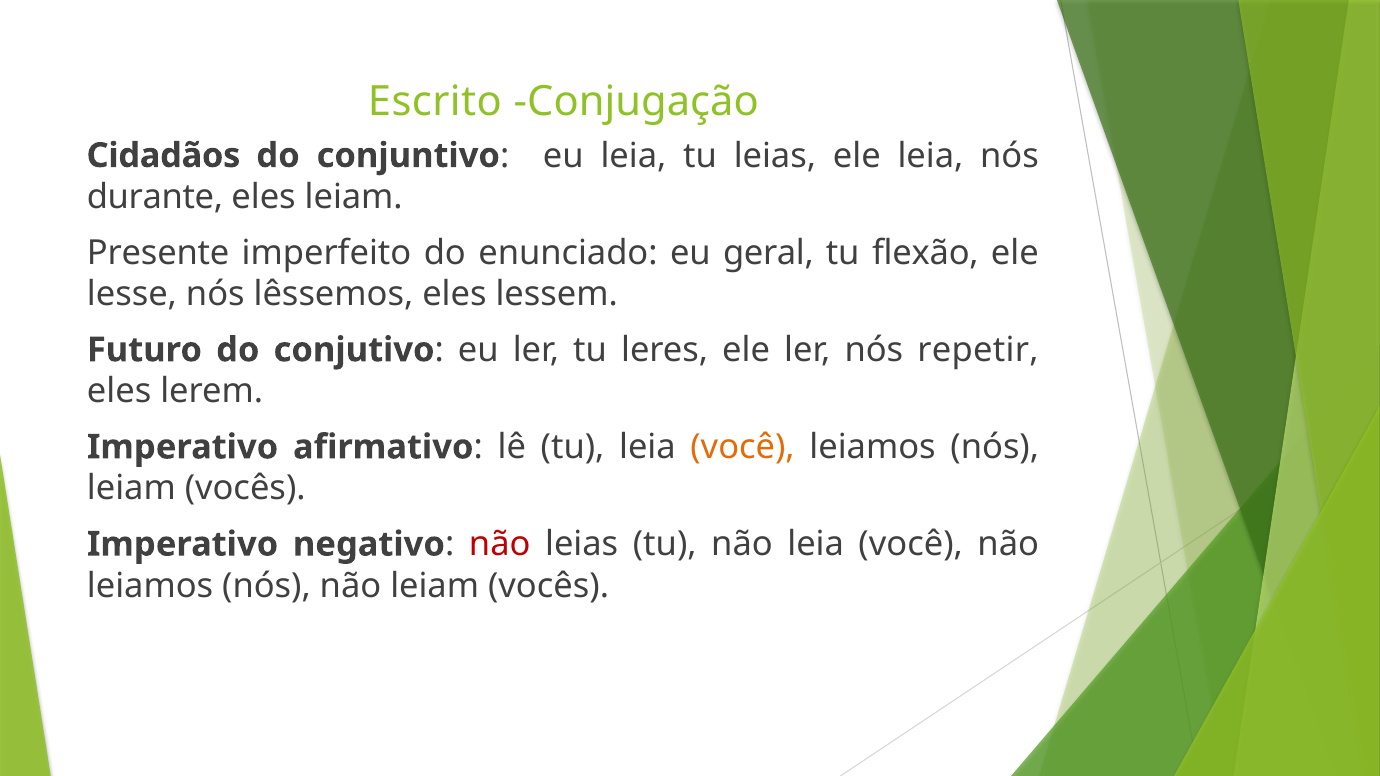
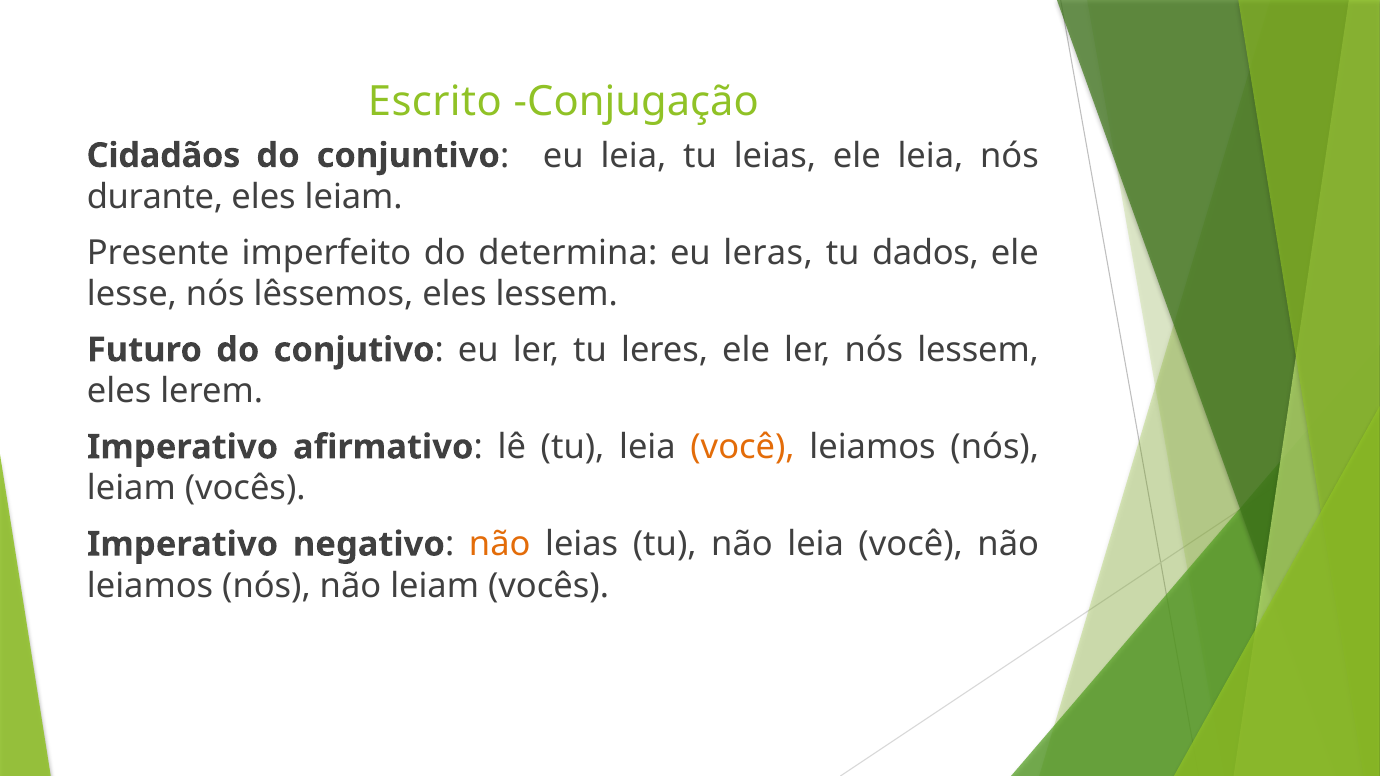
enunciado: enunciado -> determina (568, 253)
geral: geral -> leras (768, 253)
flexão: flexão -> dados (925, 253)
nós repetir: repetir -> lessem (978, 350)
não colour: red -> orange (500, 544)
